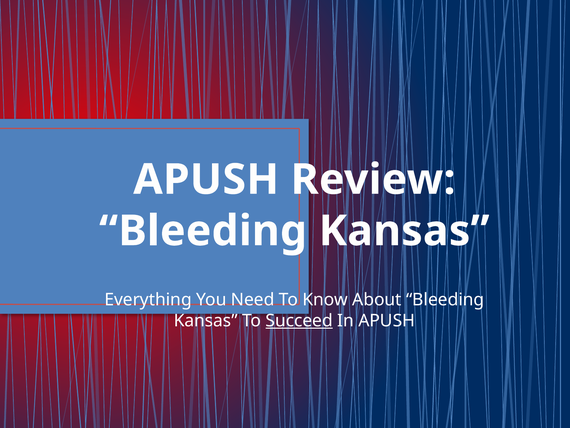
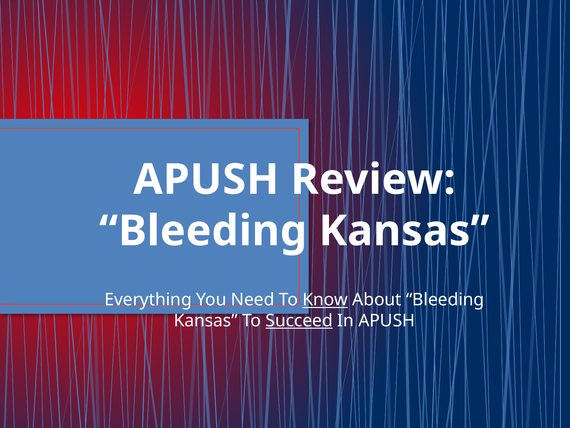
Know underline: none -> present (325, 300)
